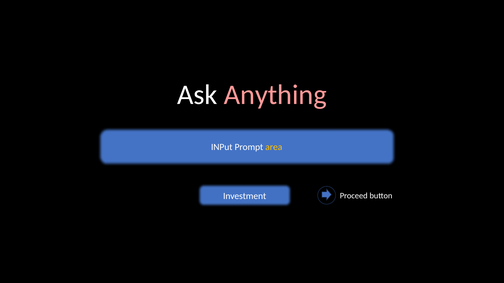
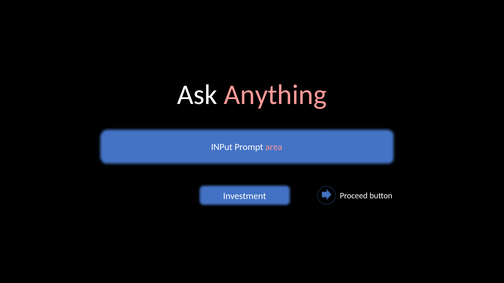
area colour: yellow -> pink (274, 147)
